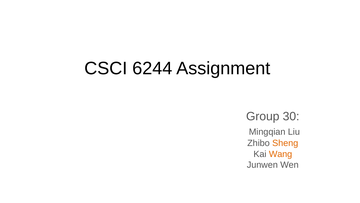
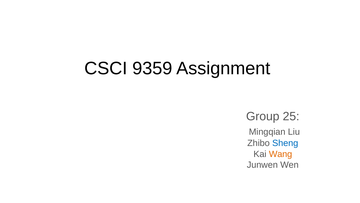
6244: 6244 -> 9359 (152, 68)
30: 30 -> 25 (291, 116)
Sheng colour: orange -> blue (285, 143)
